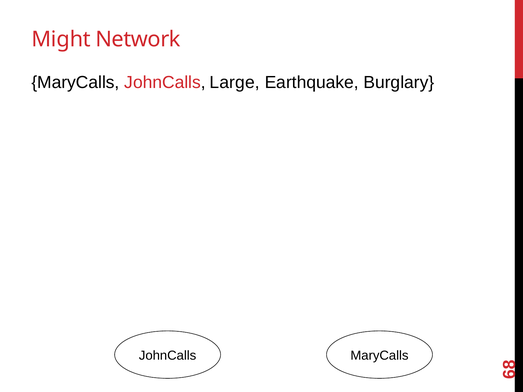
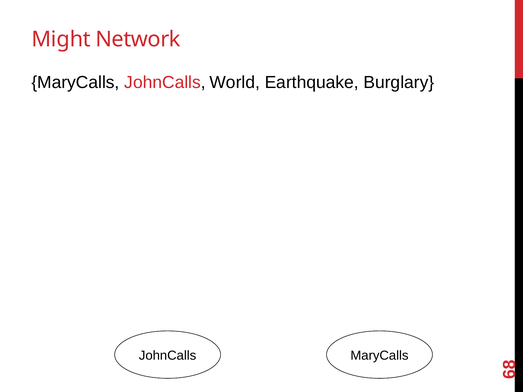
Large: Large -> World (235, 82)
